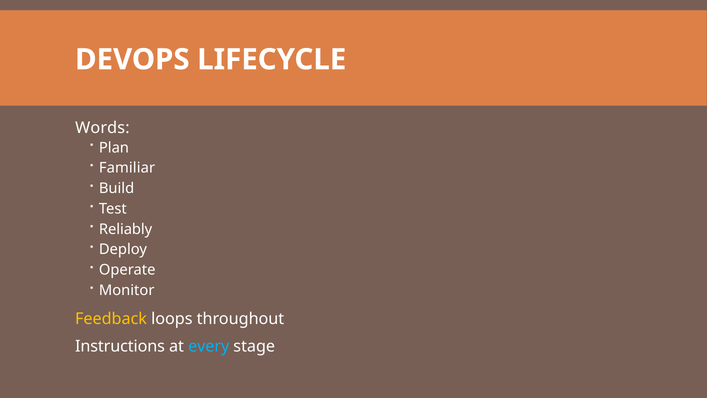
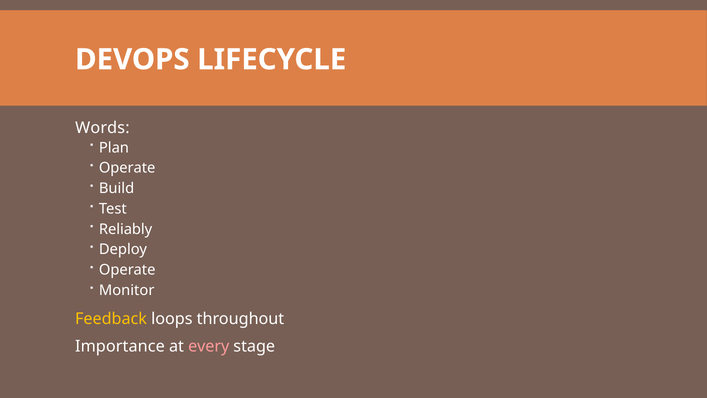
Familiar: Familiar -> Operate (127, 168)
Instructions: Instructions -> Importance (120, 346)
every colour: light blue -> pink (209, 346)
